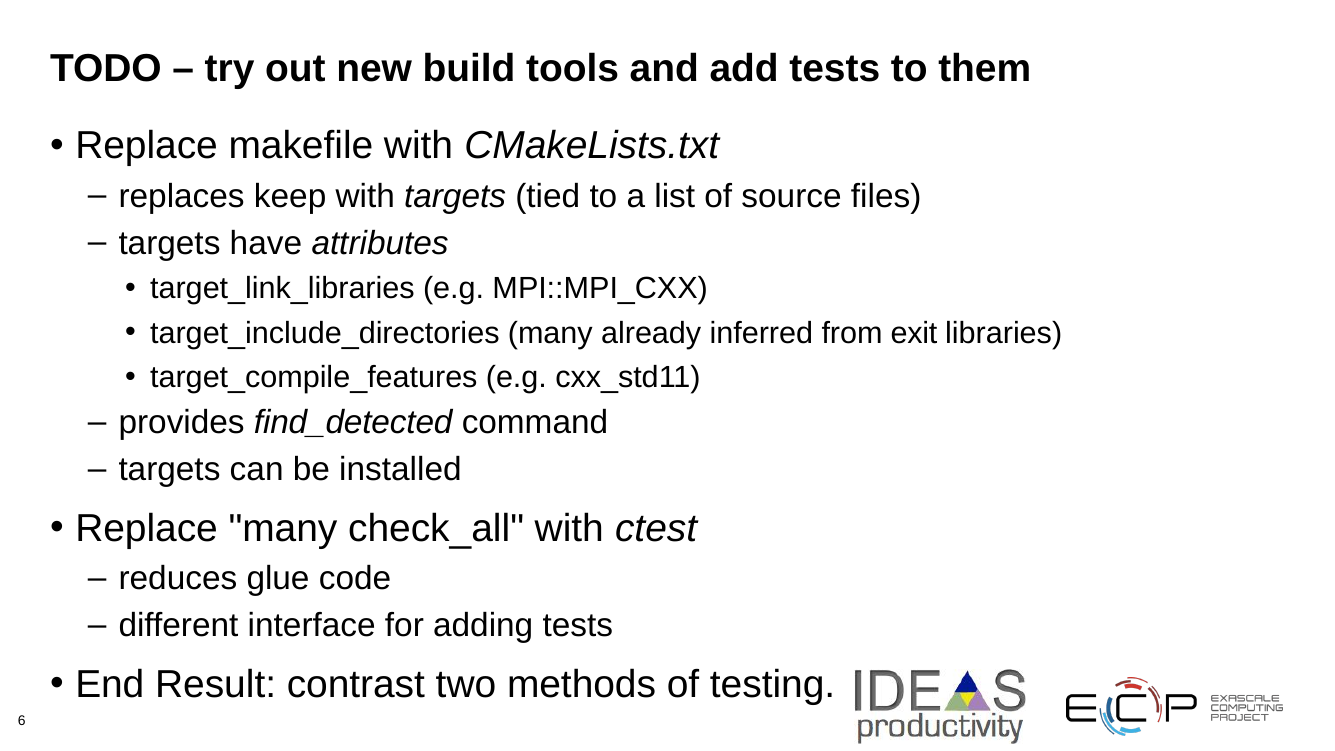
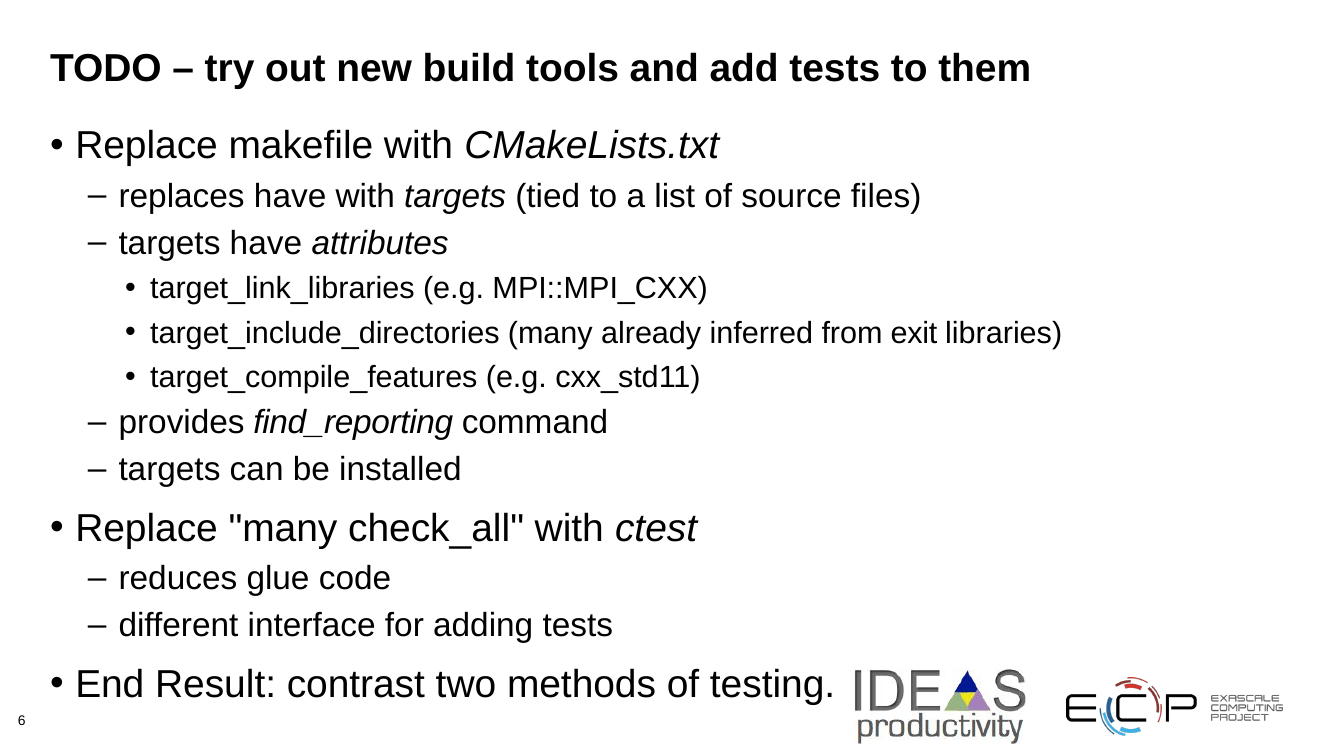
replaces keep: keep -> have (290, 196)
find_detected: find_detected -> find_reporting (353, 423)
